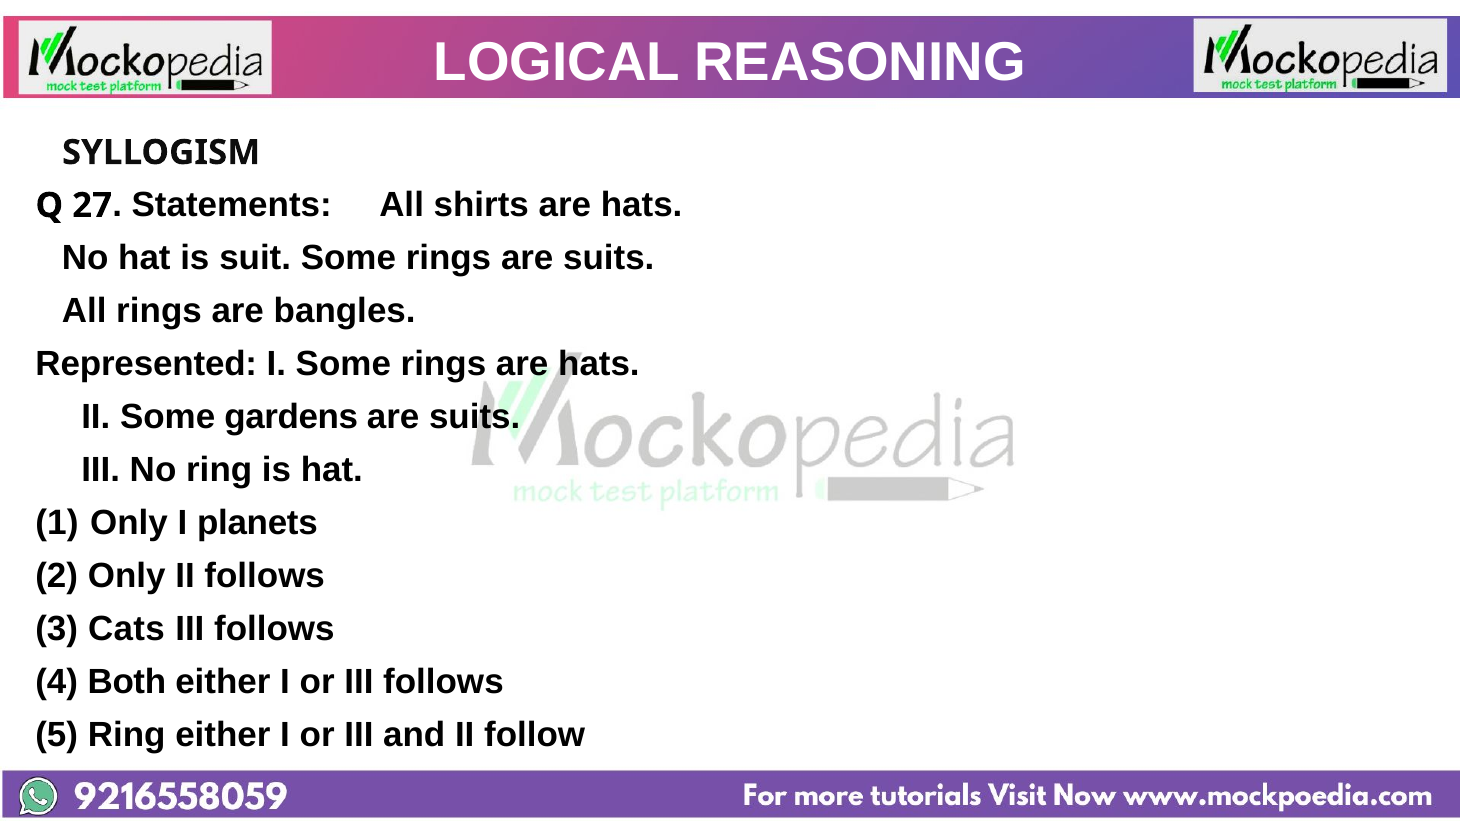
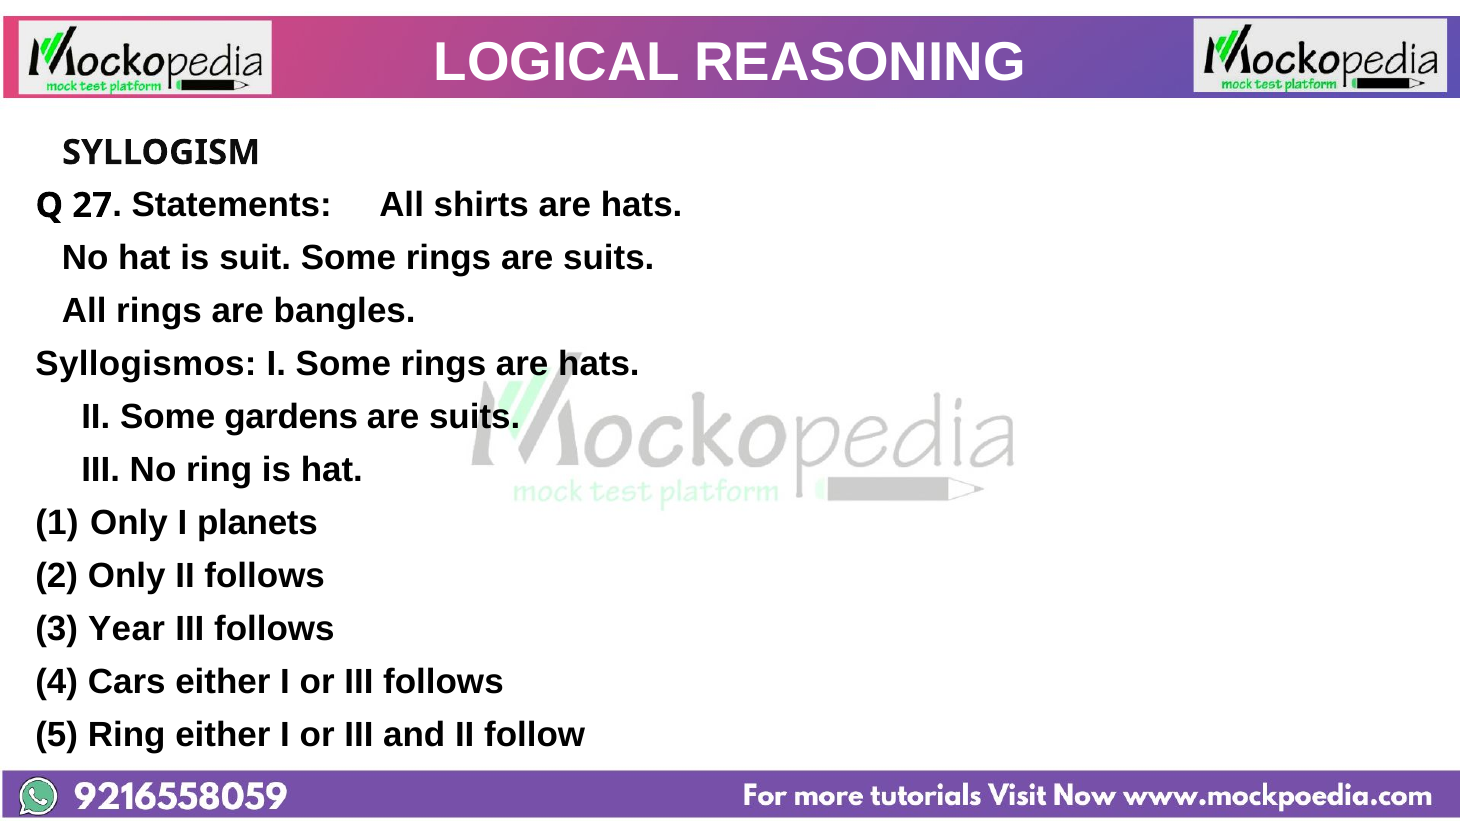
Represented: Represented -> Syllogismos (146, 364)
Cats: Cats -> Year (127, 629)
Both: Both -> Cars (127, 682)
